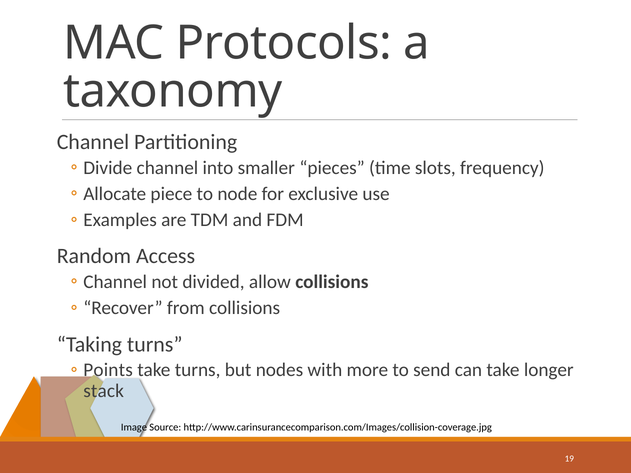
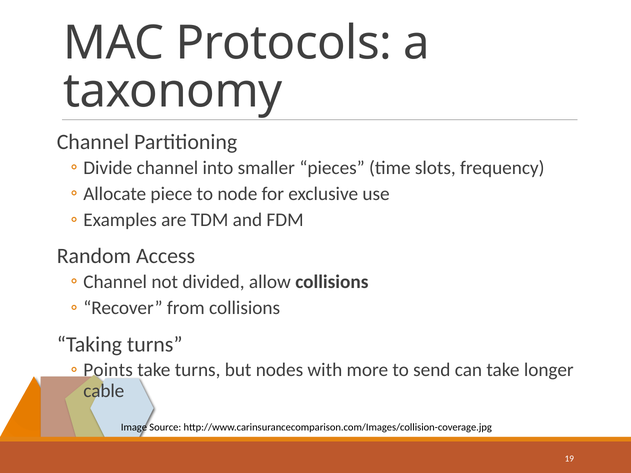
stack: stack -> cable (104, 391)
